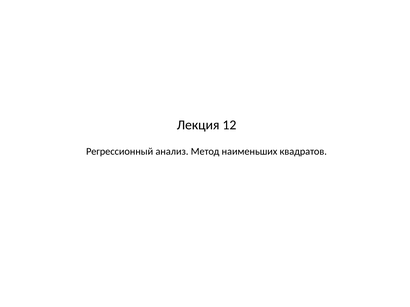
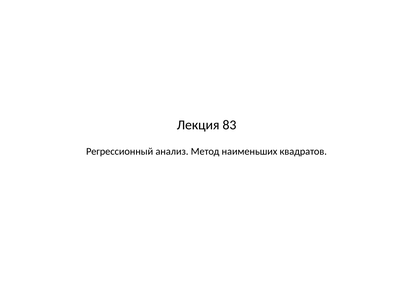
12: 12 -> 83 (229, 125)
